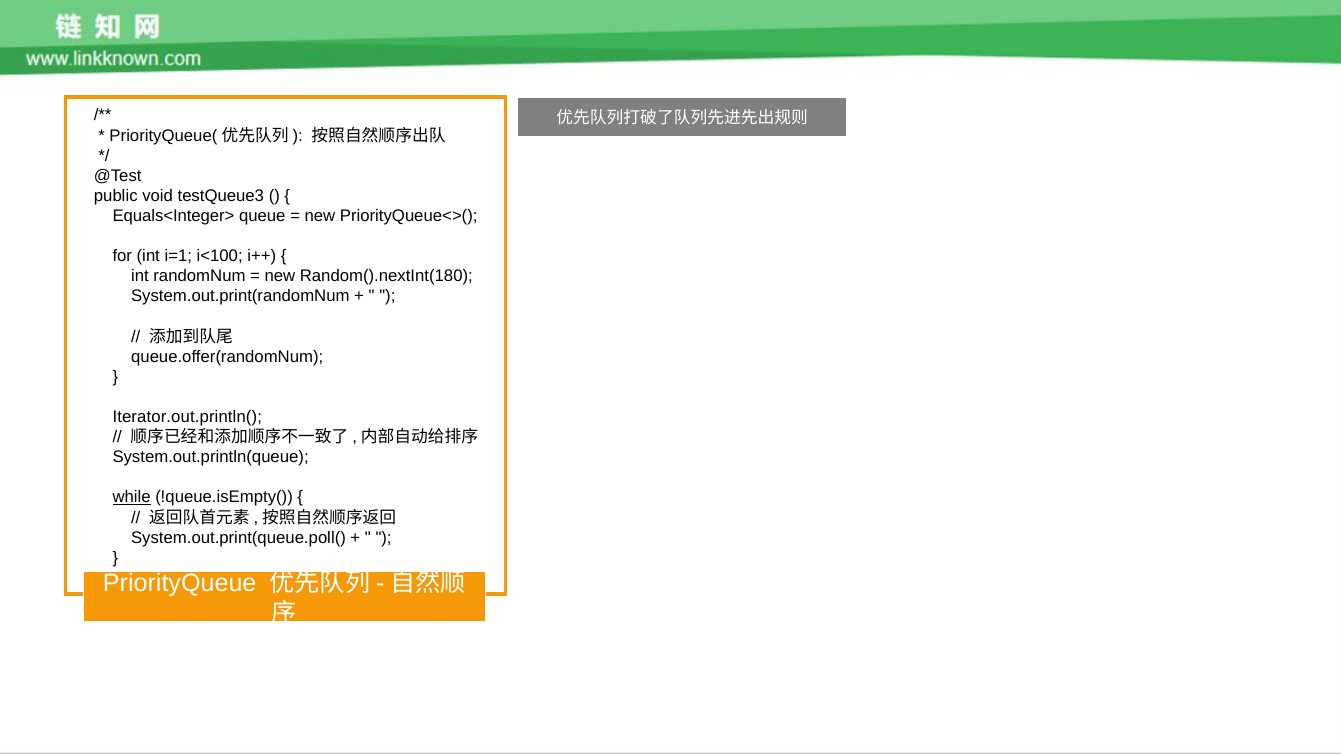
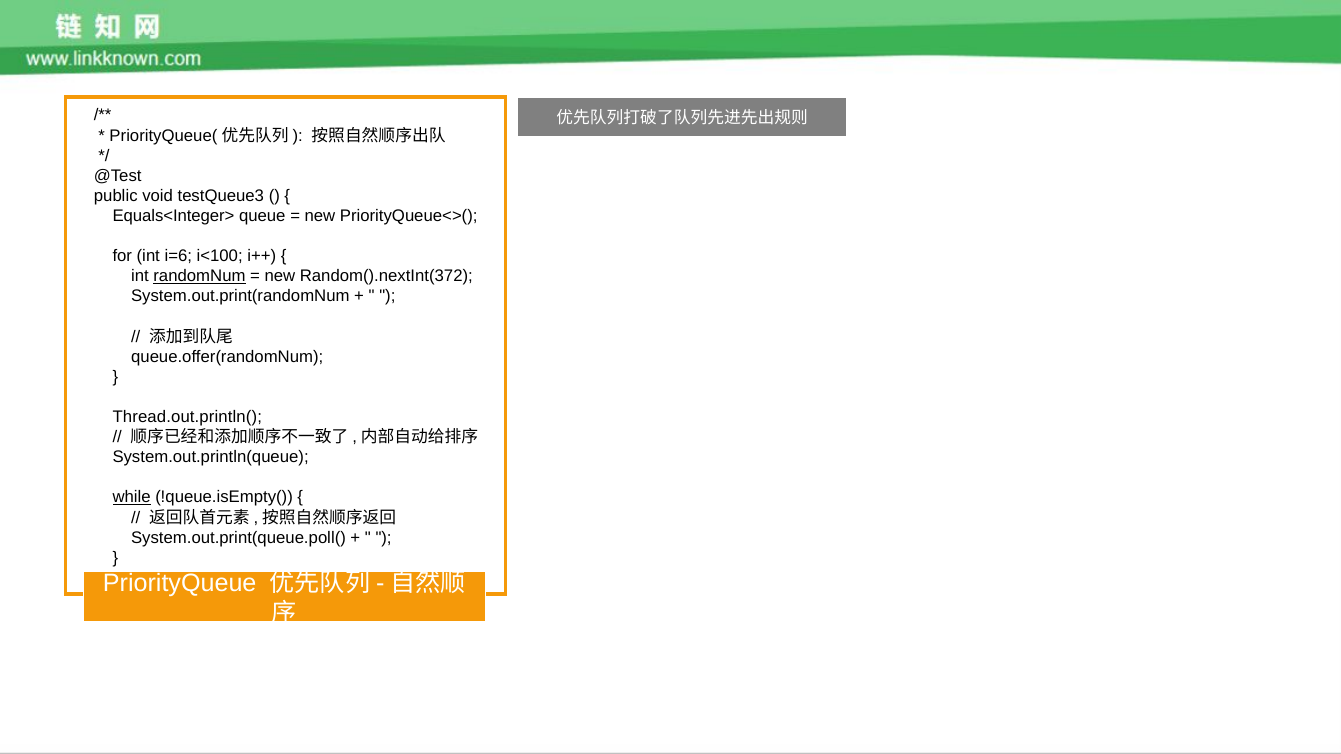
i=1: i=1 -> i=6 (178, 256)
randomNum underline: none -> present (199, 276)
Random().nextInt(180: Random().nextInt(180 -> Random().nextInt(372 (386, 276)
Iterator.out.println(: Iterator.out.println( -> Thread.out.println( (187, 417)
